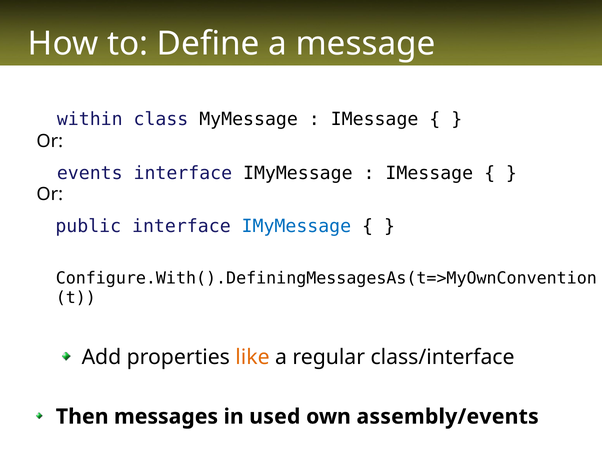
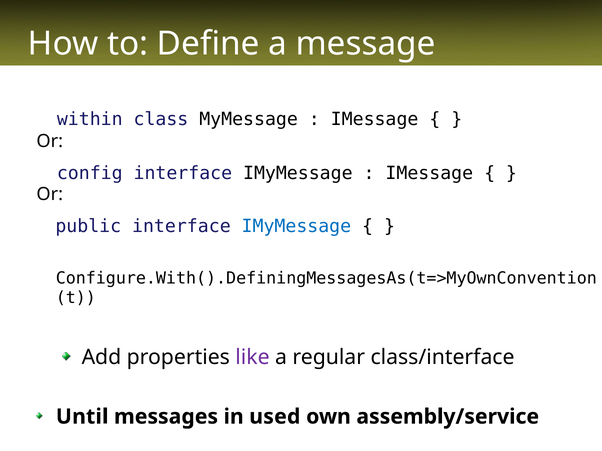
events: events -> config (90, 173)
like colour: orange -> purple (252, 357)
Then: Then -> Until (82, 417)
assembly/events: assembly/events -> assembly/service (448, 417)
